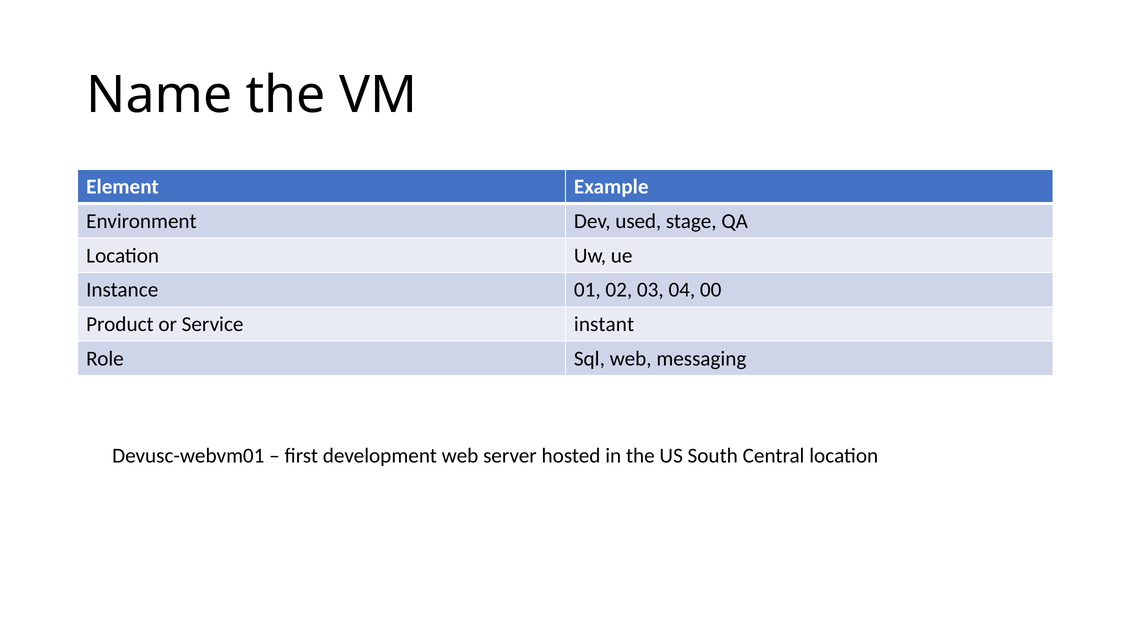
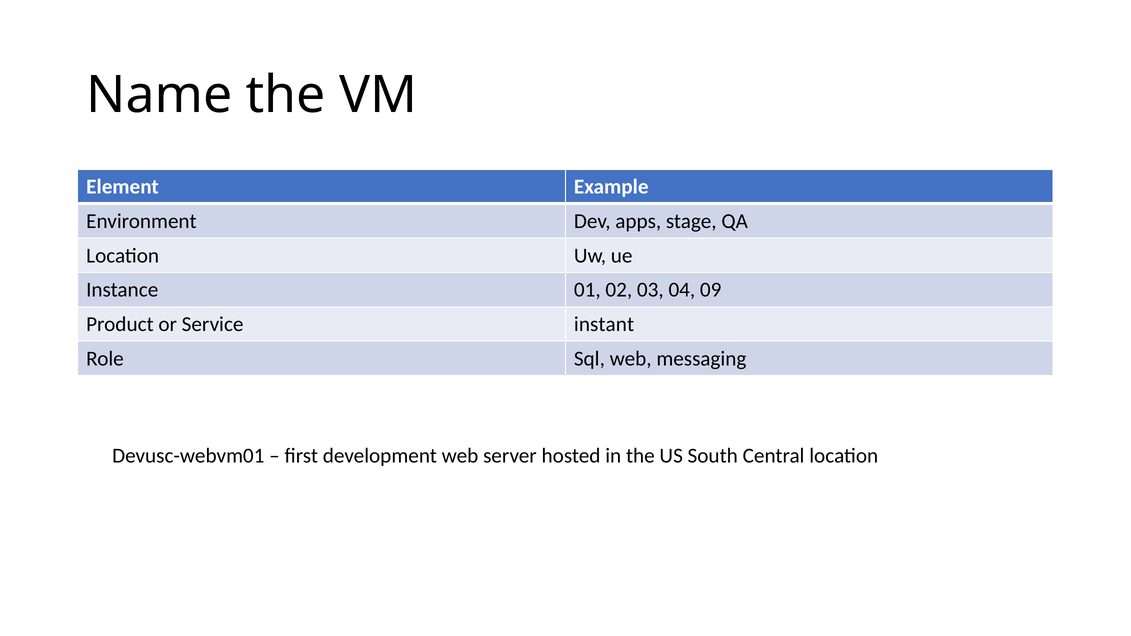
used: used -> apps (638, 221)
00: 00 -> 09 (711, 290)
